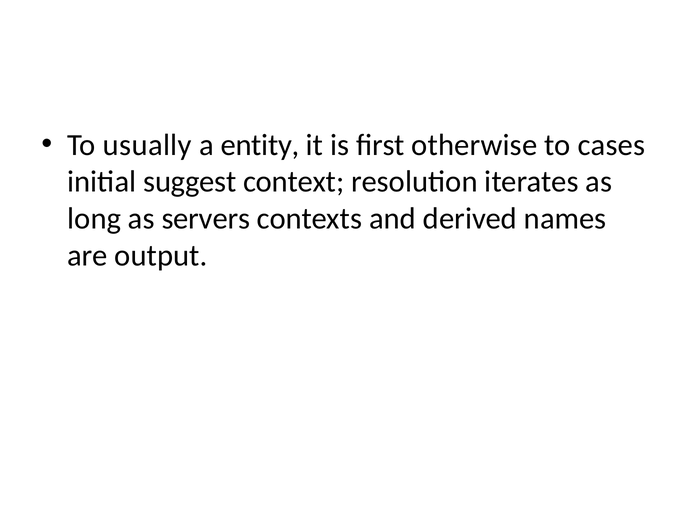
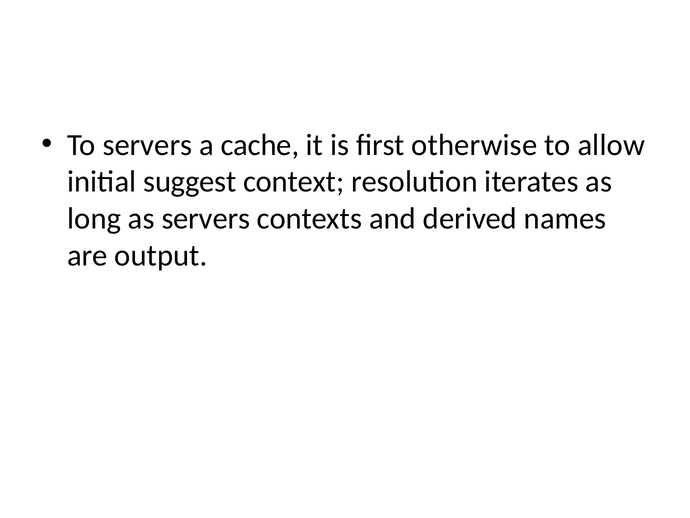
To usually: usually -> servers (147, 145)
entity: entity -> cache (260, 145)
cases: cases -> allow (611, 145)
